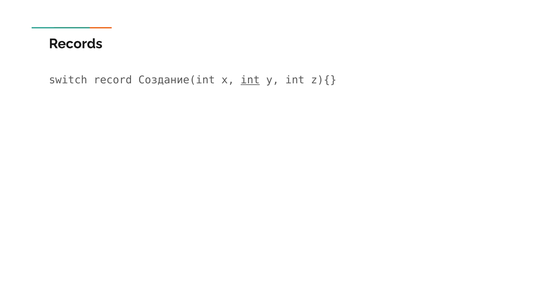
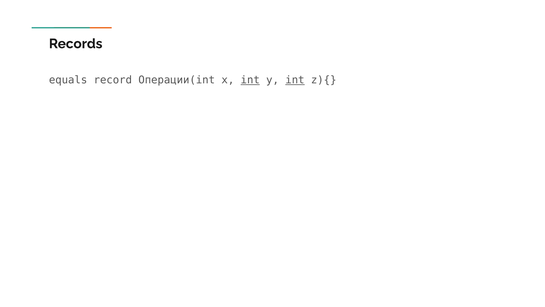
switch: switch -> equals (68, 80)
Создание(int: Создание(int -> Операции(int (177, 80)
int underline: none -> present (295, 80)
